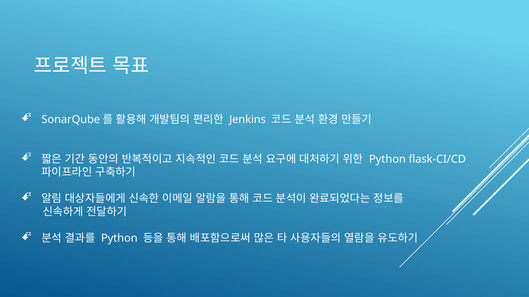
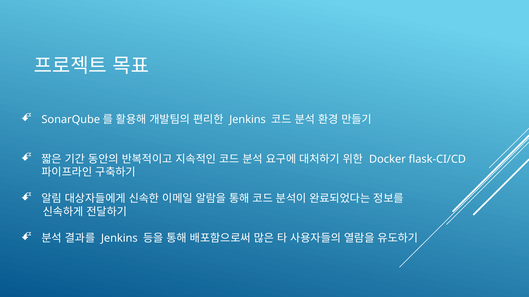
Python: Python -> Docker (387, 159)
Python: Python -> Jenkins (119, 239)
